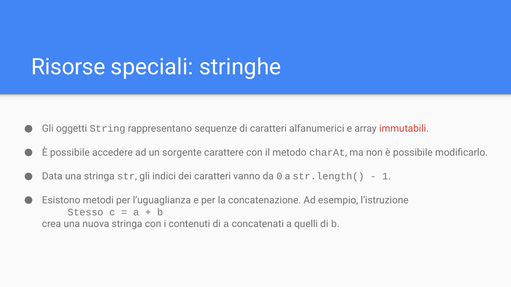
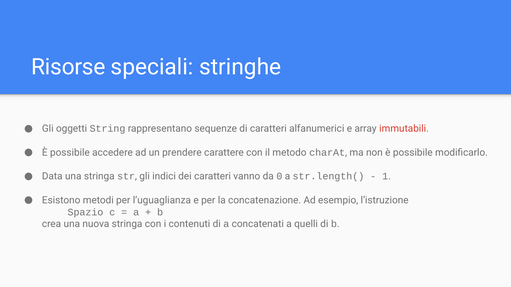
sorgente: sorgente -> prendere (182, 153)
Stesso: Stesso -> Spazio (85, 212)
